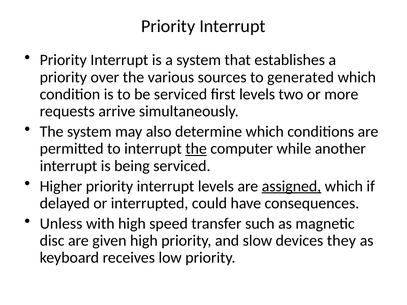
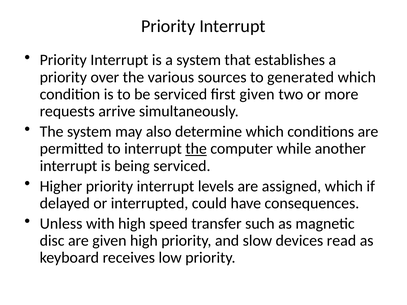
first levels: levels -> given (257, 94)
assigned underline: present -> none (291, 186)
they: they -> read (341, 241)
